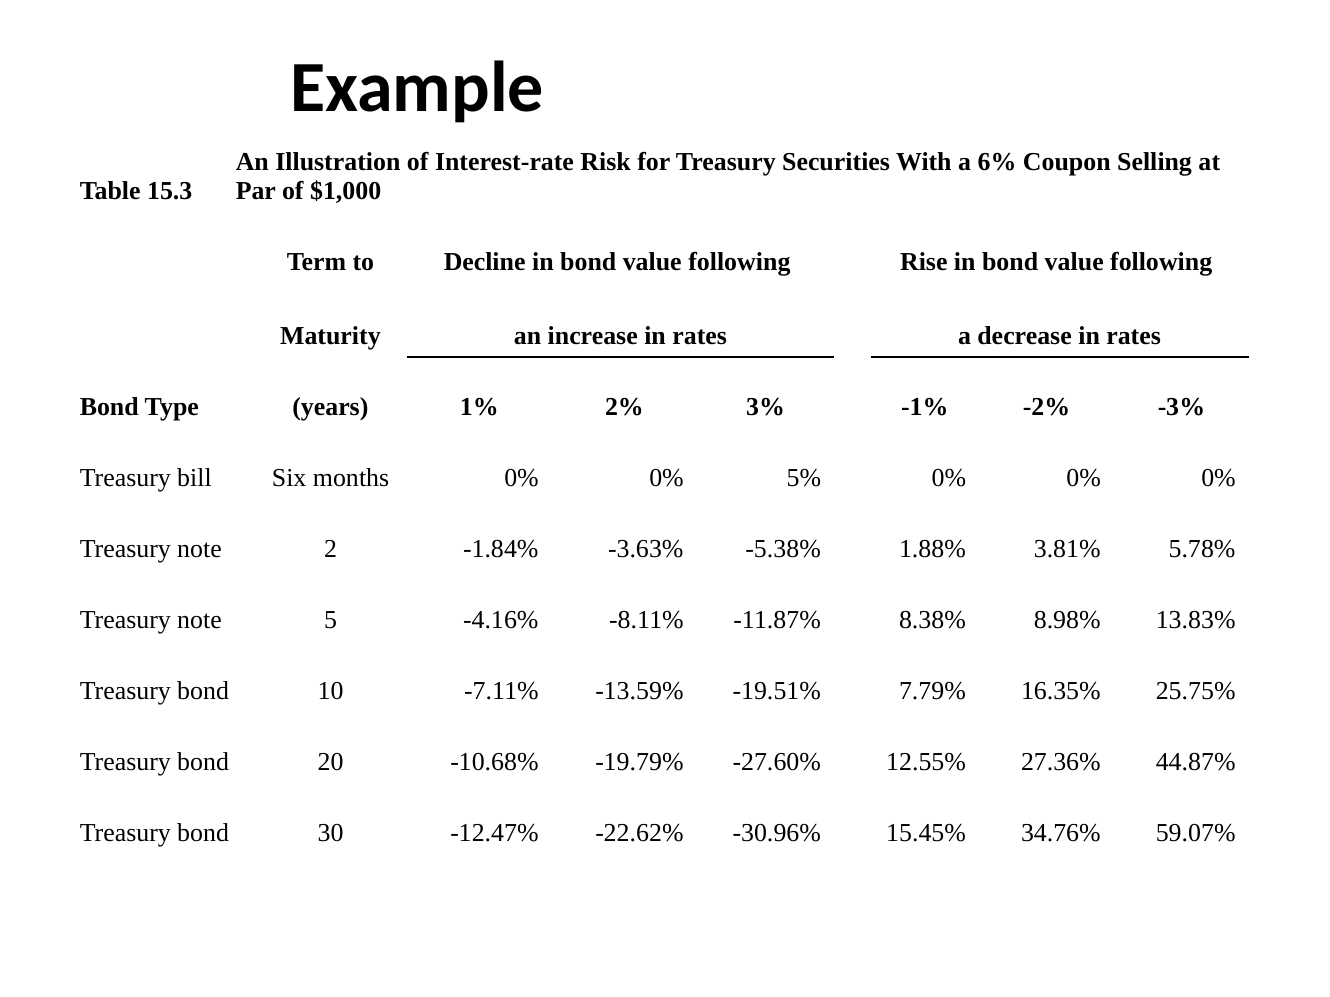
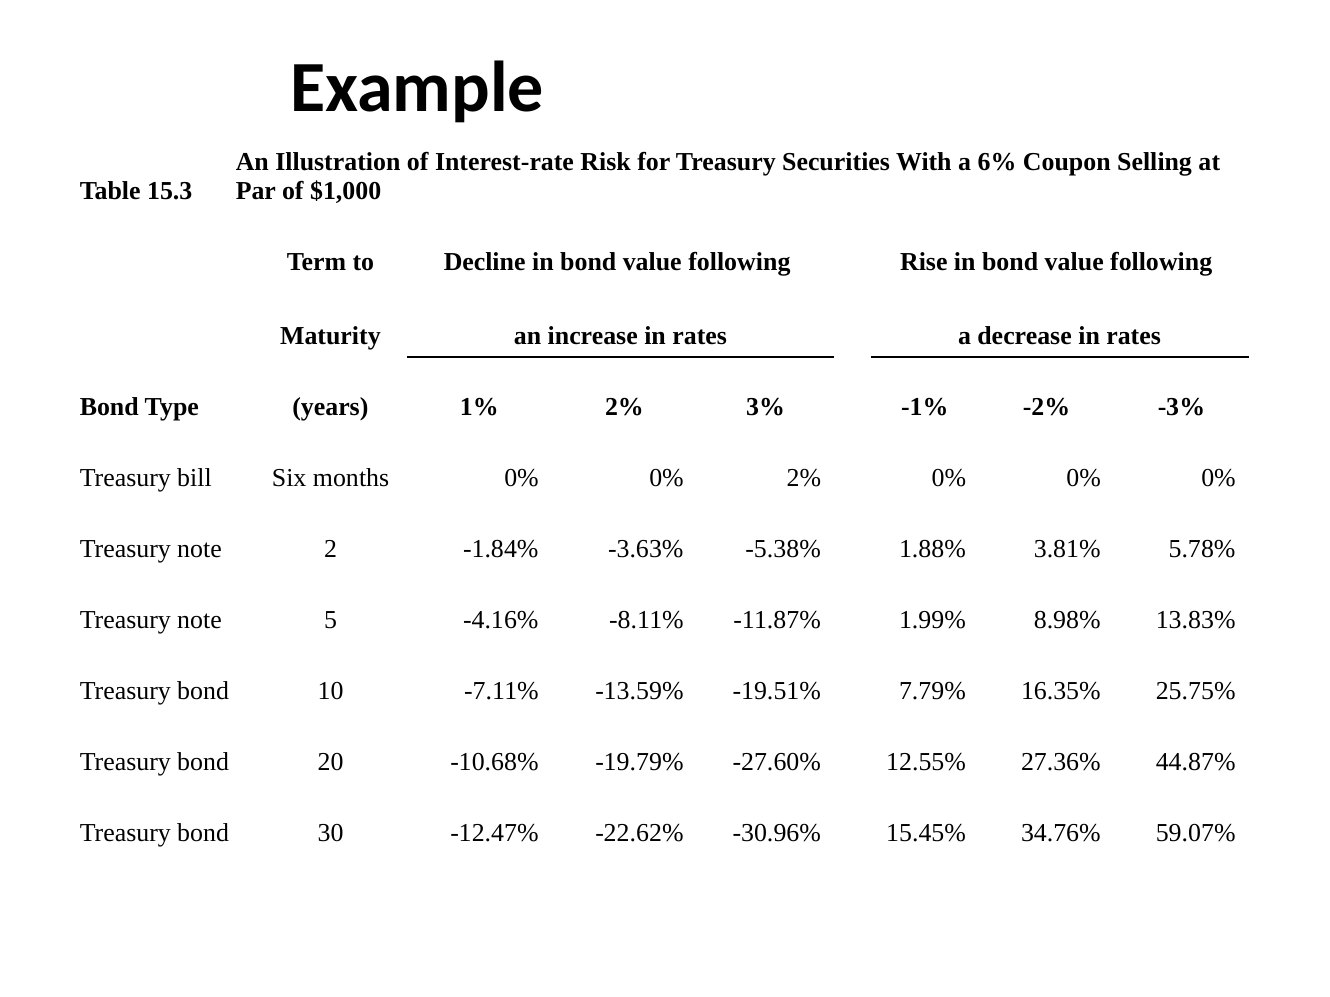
0% 5%: 5% -> 2% (804, 478)
8.38%: 8.38% -> 1.99% (932, 620)
